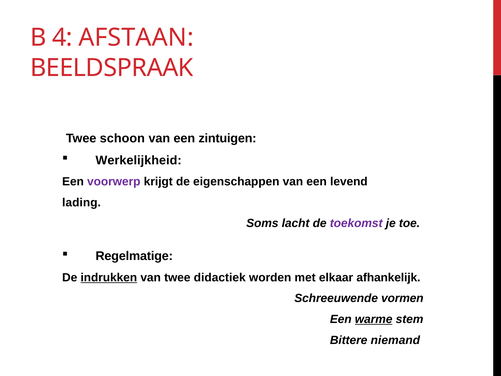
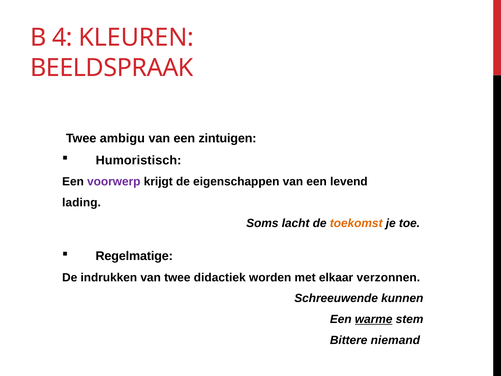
AFSTAAN: AFSTAAN -> KLEUREN (136, 38)
schoon: schoon -> ambigu (122, 138)
Werkelijkheid: Werkelijkheid -> Humoristisch (139, 160)
toekomst colour: purple -> orange (356, 223)
indrukken underline: present -> none (109, 277)
afhankelijk: afhankelijk -> verzonnen (388, 277)
vormen: vormen -> kunnen (402, 298)
